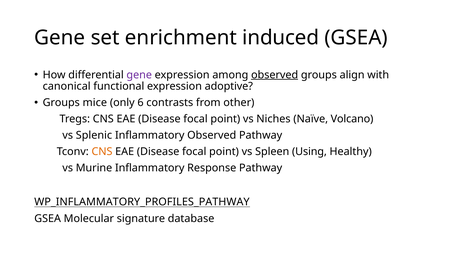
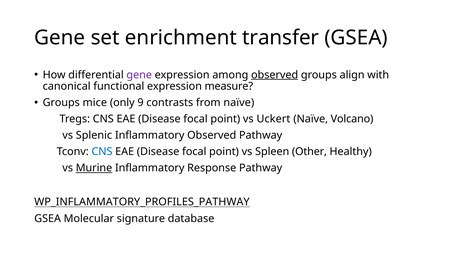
induced: induced -> transfer (281, 38)
adoptive: adoptive -> measure (229, 86)
6: 6 -> 9 (141, 103)
from other: other -> naïve (239, 103)
Niches: Niches -> Uckert (273, 119)
CNS colour: orange -> blue (102, 152)
Using: Using -> Other (309, 152)
Murine underline: none -> present (94, 168)
